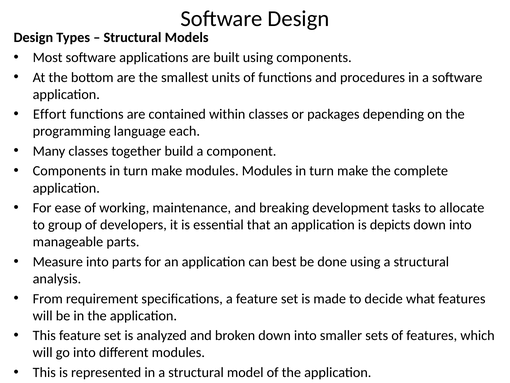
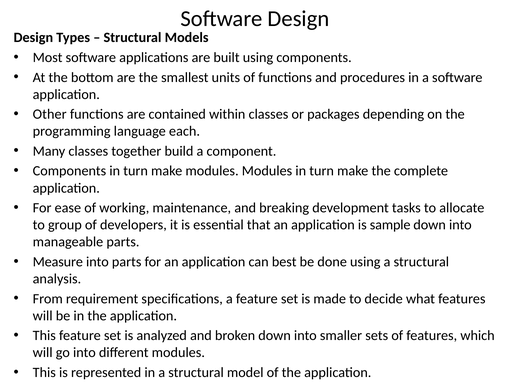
Effort: Effort -> Other (50, 114)
depicts: depicts -> sample (390, 225)
